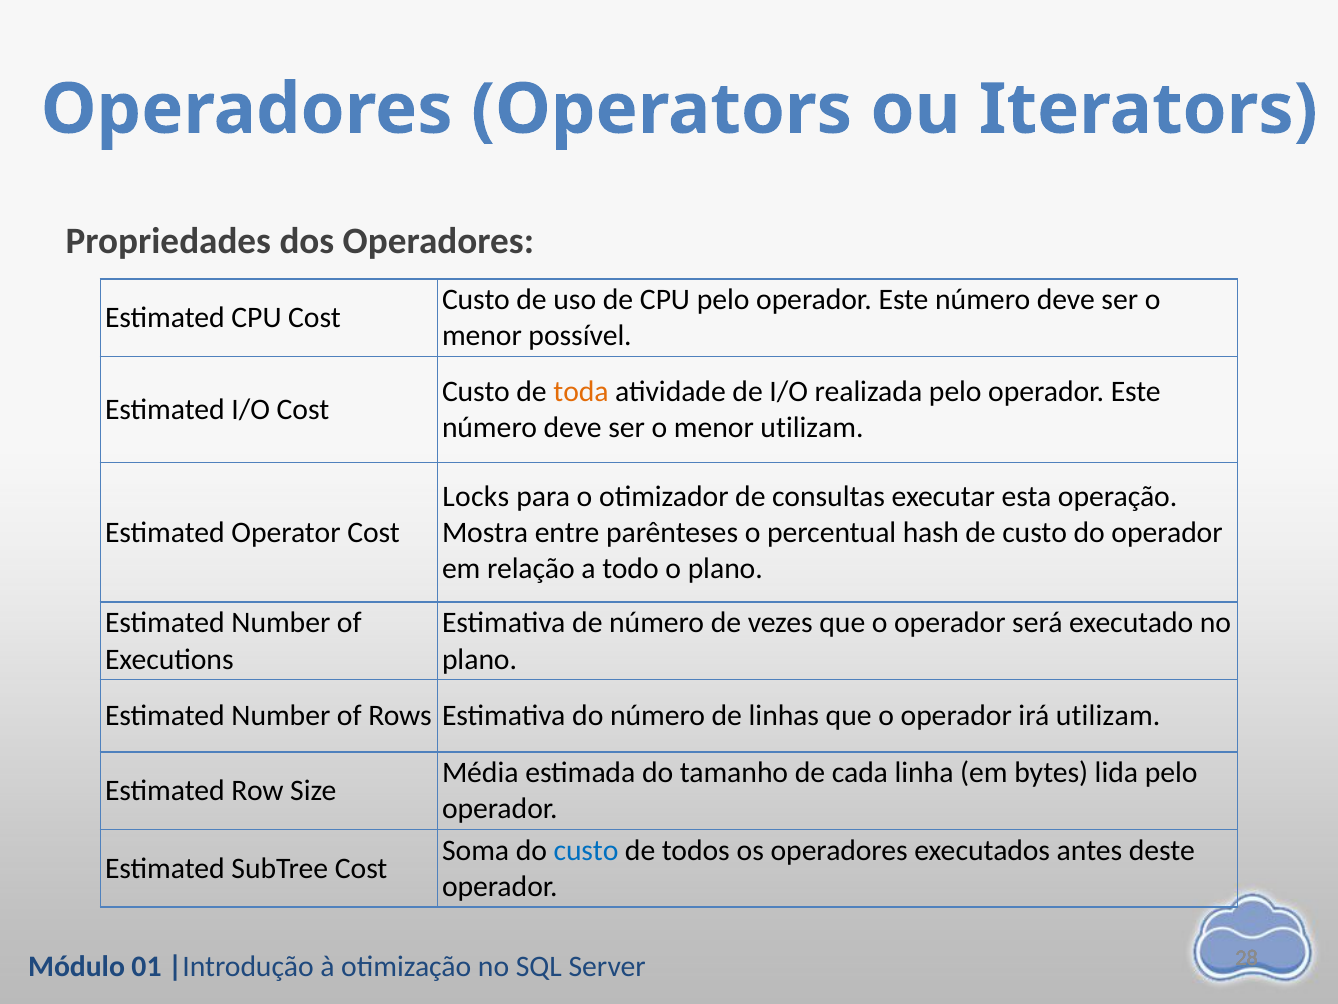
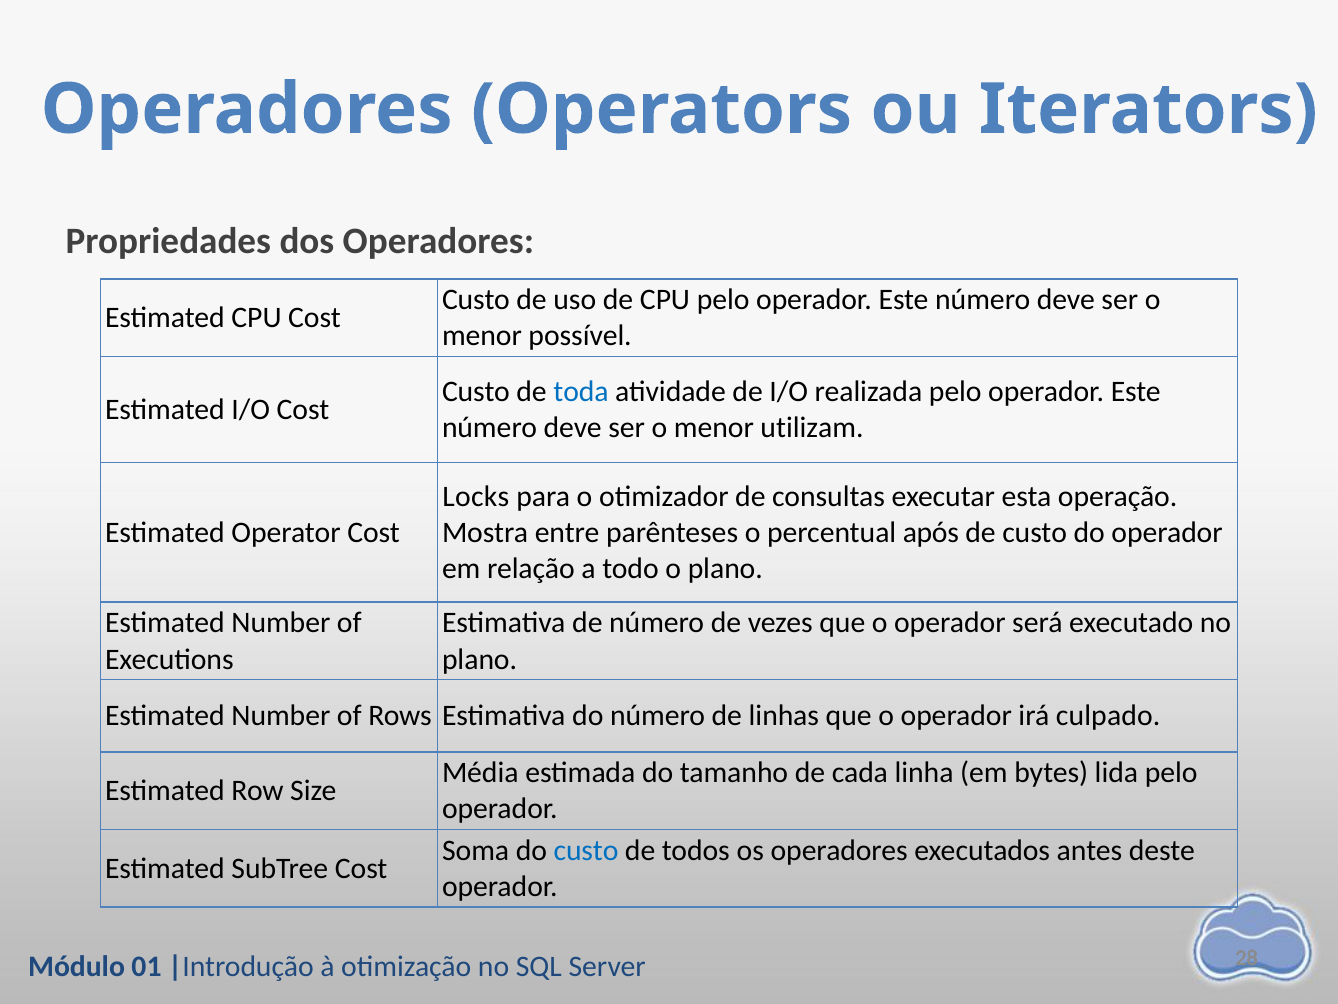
toda colour: orange -> blue (581, 391)
hash: hash -> após (931, 532)
irá utilizam: utilizam -> culpado (1108, 716)
